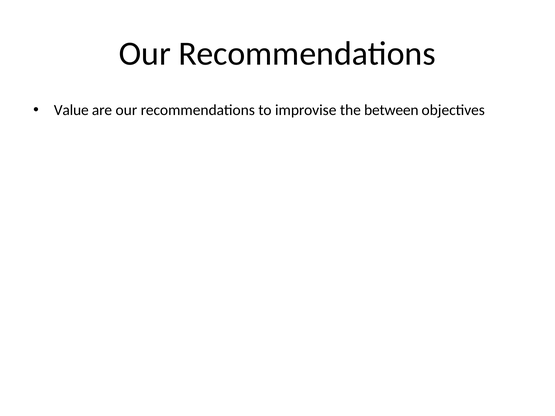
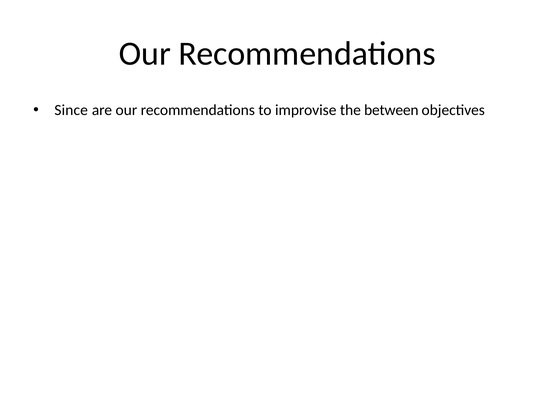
Value: Value -> Since (71, 110)
